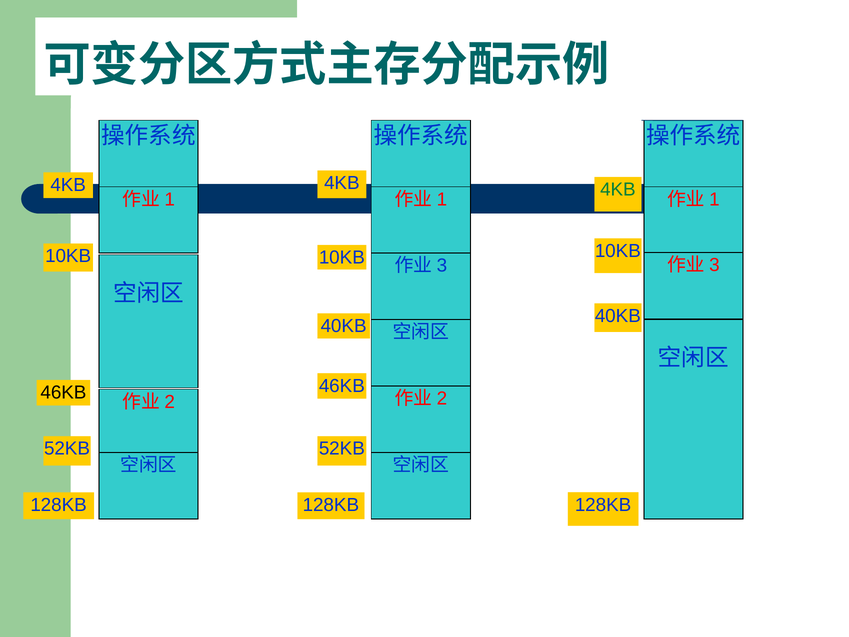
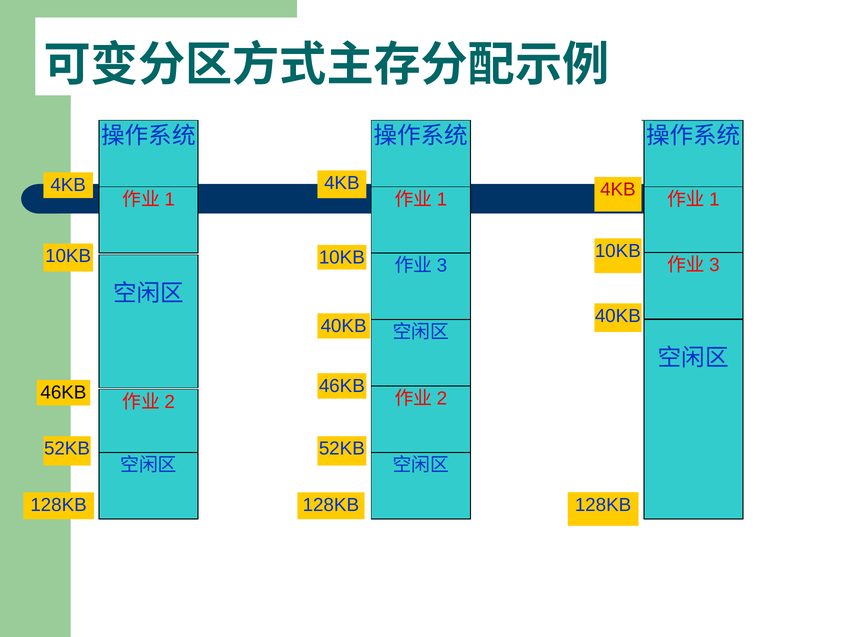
4KB colour: green -> red (618, 189)
